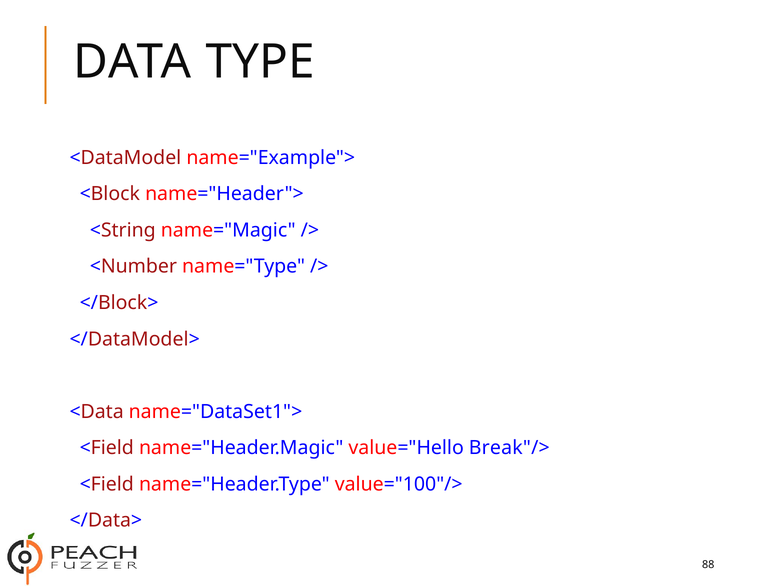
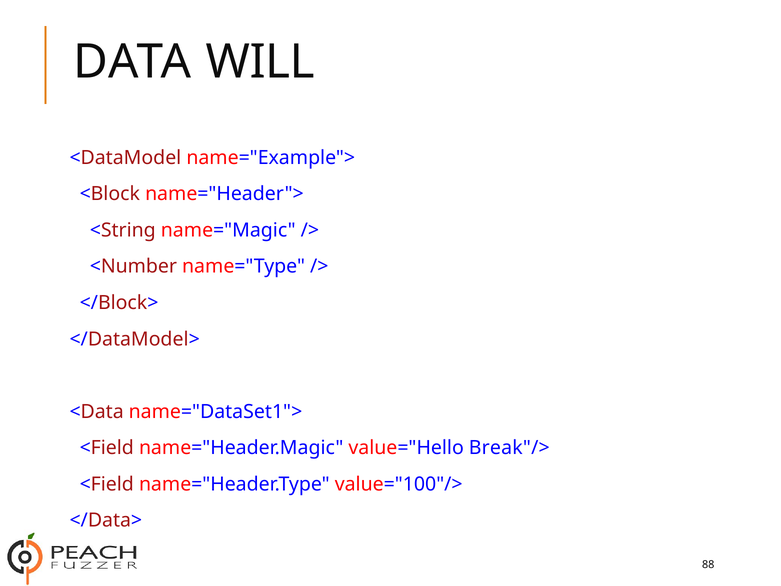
TYPE: TYPE -> WILL (260, 62)
